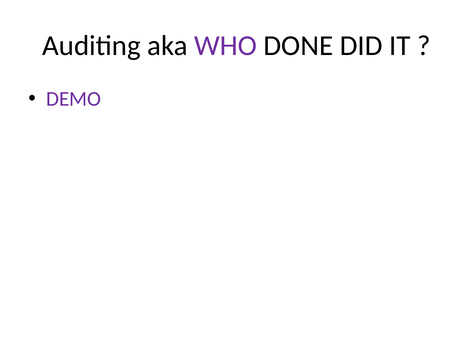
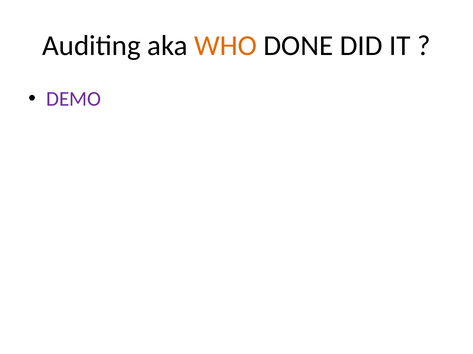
WHO colour: purple -> orange (226, 46)
